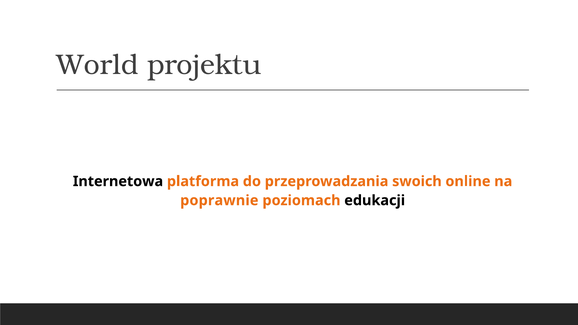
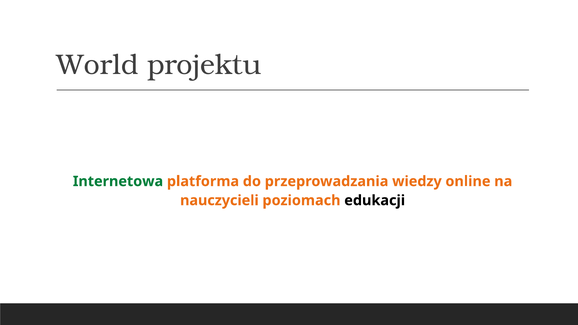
Internetowa colour: black -> green (118, 181)
swoich: swoich -> wiedzy (417, 181)
poprawnie: poprawnie -> nauczycieli (219, 200)
